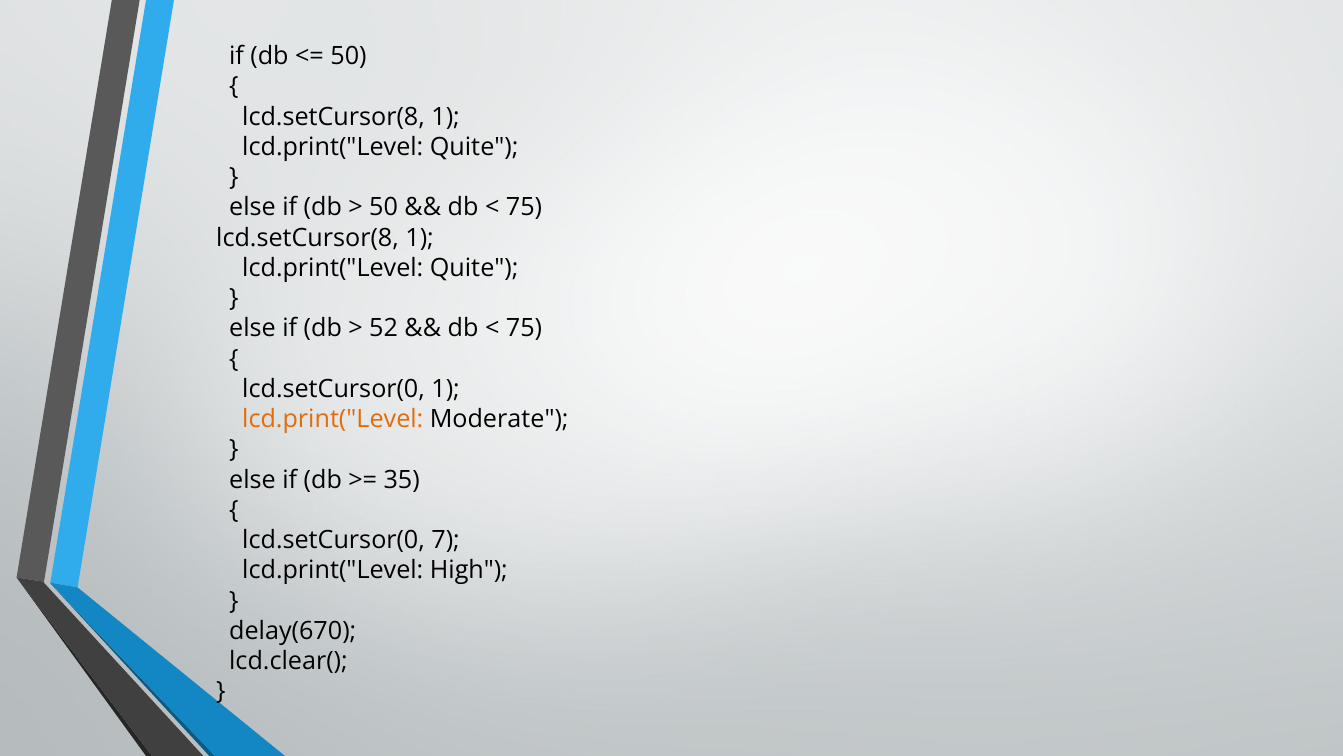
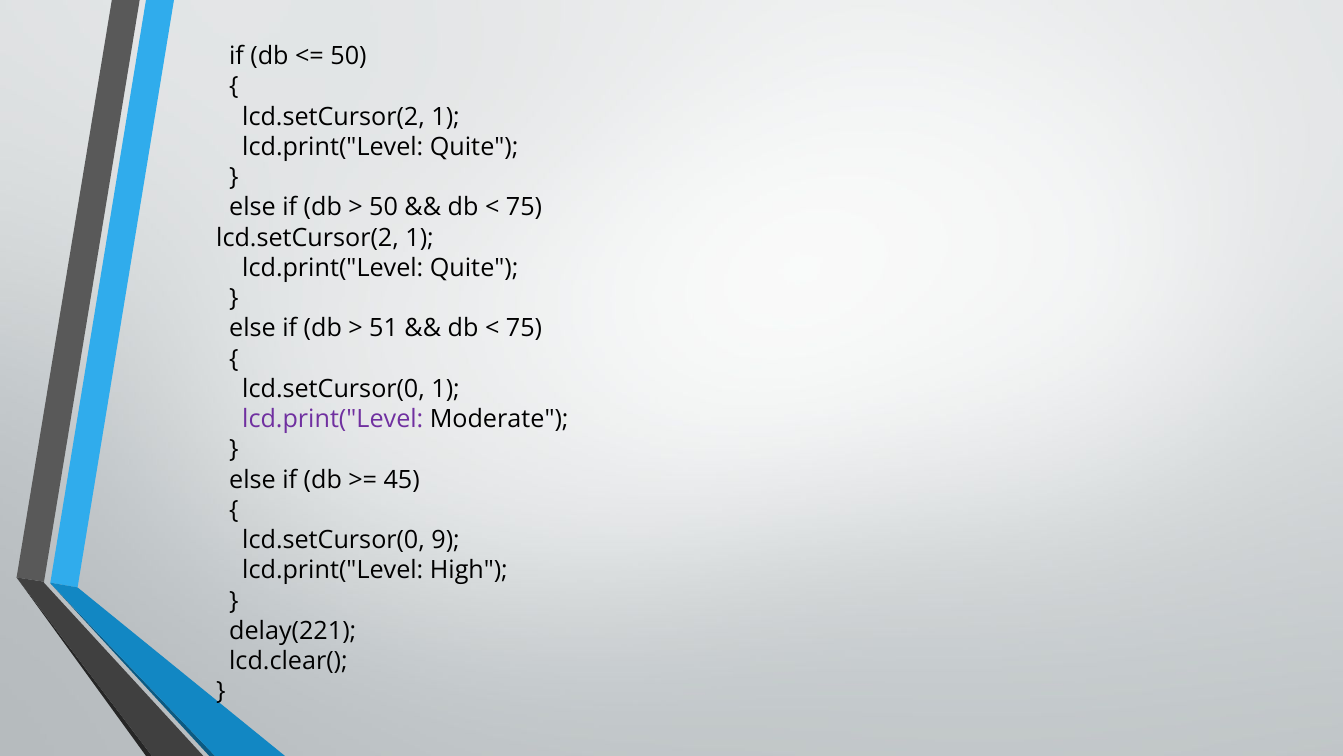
lcd.setCursor(8: lcd.setCursor(8 -> lcd.setCursor(2 (334, 117)
lcd.setCursor(8: lcd.setCursor(8 -> lcd.setCursor(2 (308, 238)
52: 52 -> 51 (384, 328)
lcd.print("Level colour: orange -> purple (333, 419)
35: 35 -> 45 (402, 479)
7: 7 -> 9 (446, 540)
delay(670: delay(670 -> delay(221 (293, 630)
